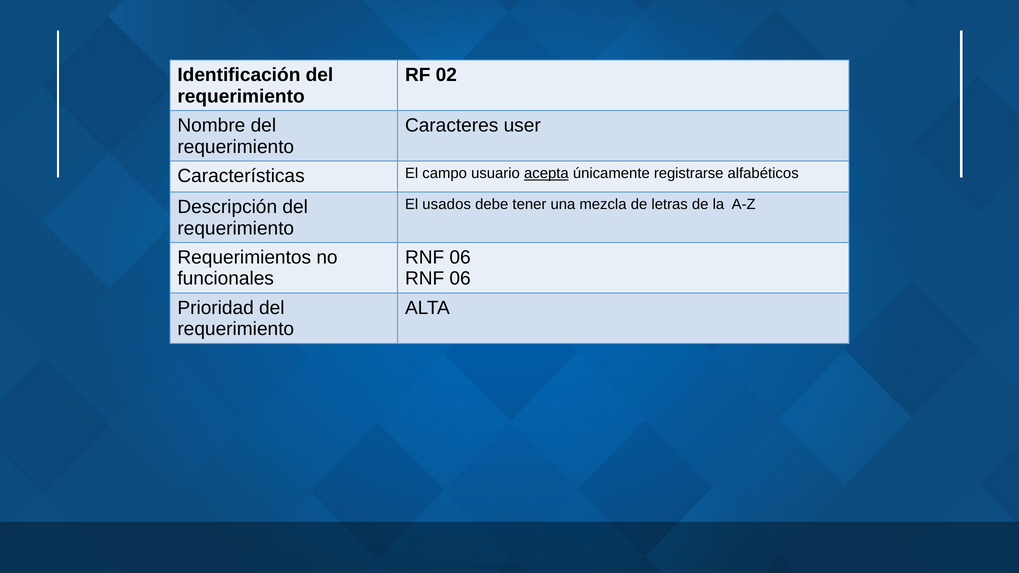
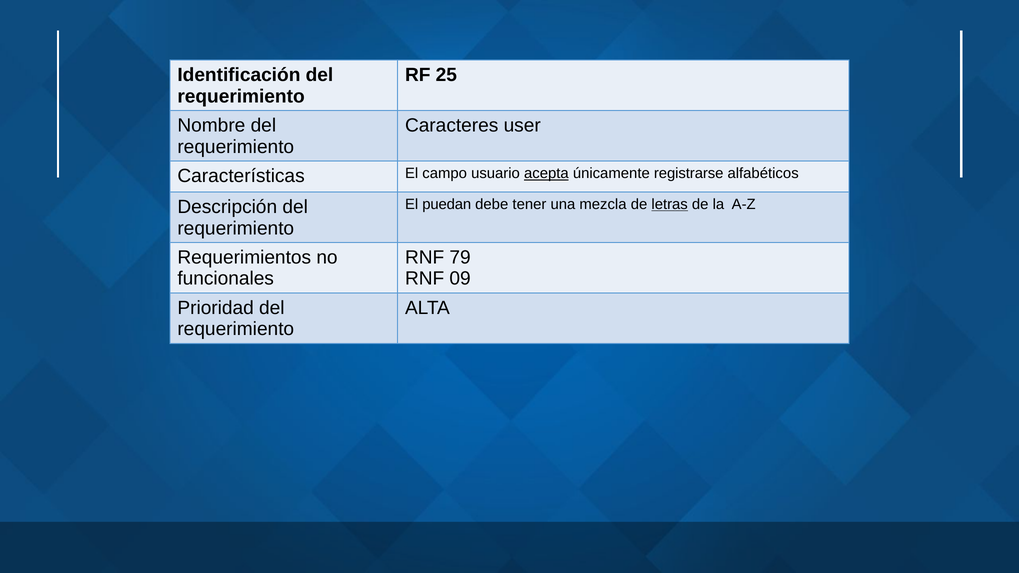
02: 02 -> 25 (446, 75)
usados: usados -> puedan (447, 204)
letras underline: none -> present (670, 204)
06: 06 -> 79 (460, 257)
06: 06 -> 09 (460, 279)
